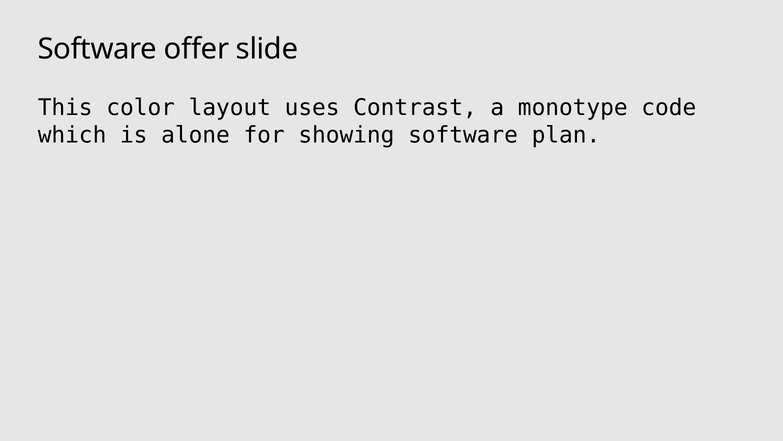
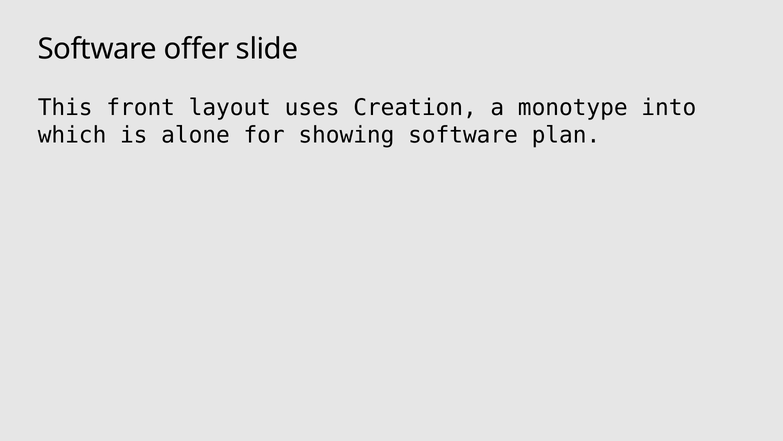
color: color -> front (141, 108)
Contrast: Contrast -> Creation (415, 108)
code: code -> into (669, 108)
